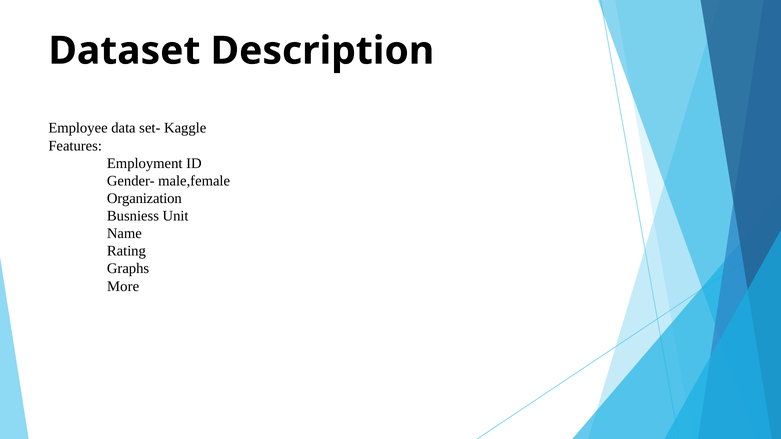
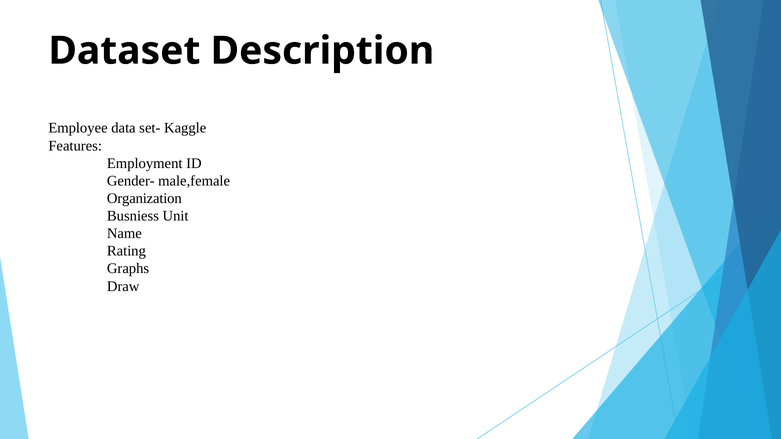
More: More -> Draw (123, 286)
